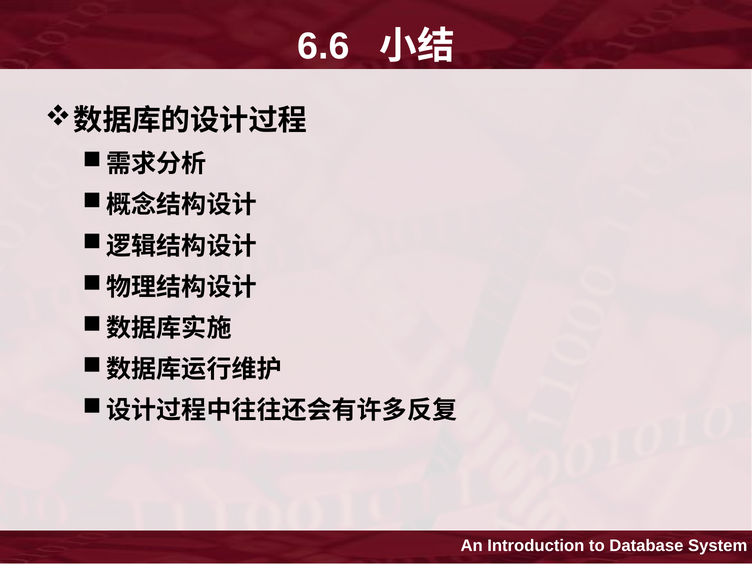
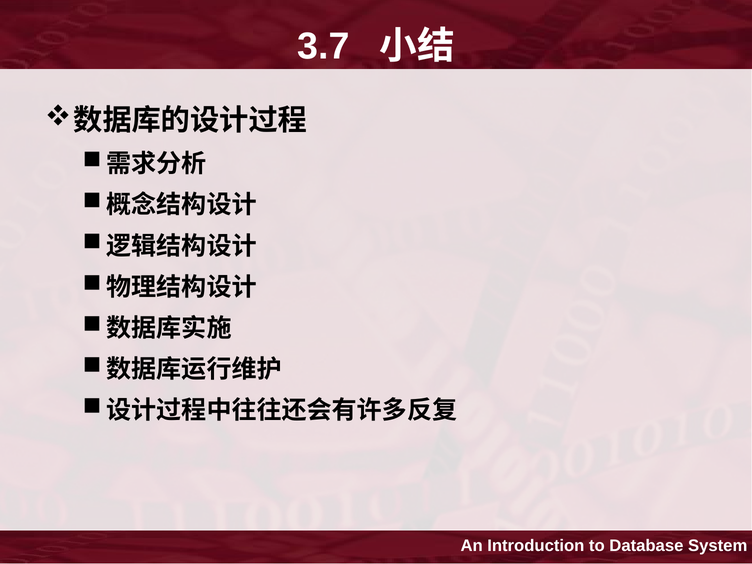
6.6: 6.6 -> 3.7 (323, 46)
